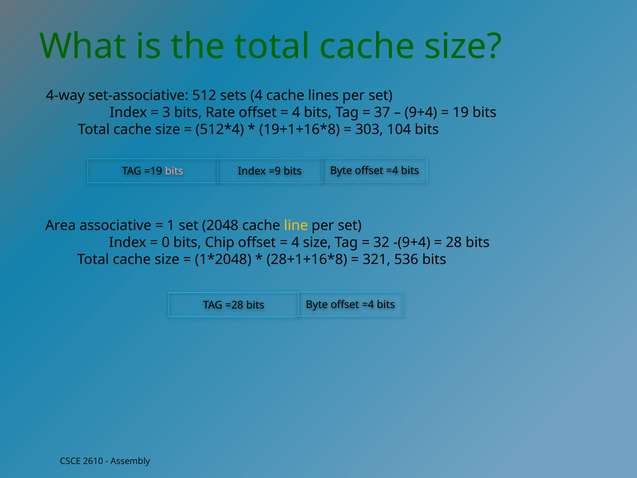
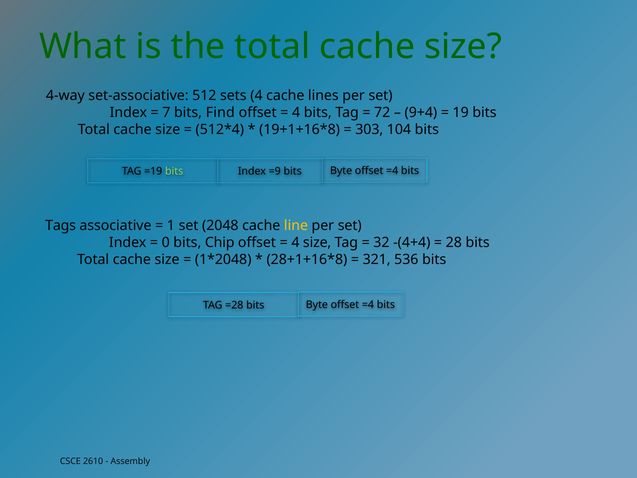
3: 3 -> 7 (166, 113)
Rate: Rate -> Find (220, 113)
37: 37 -> 72 (382, 113)
bits colour: pink -> light green (174, 171)
Area: Area -> Tags (61, 225)
-(9+4: -(9+4 -> -(4+4 (412, 242)
